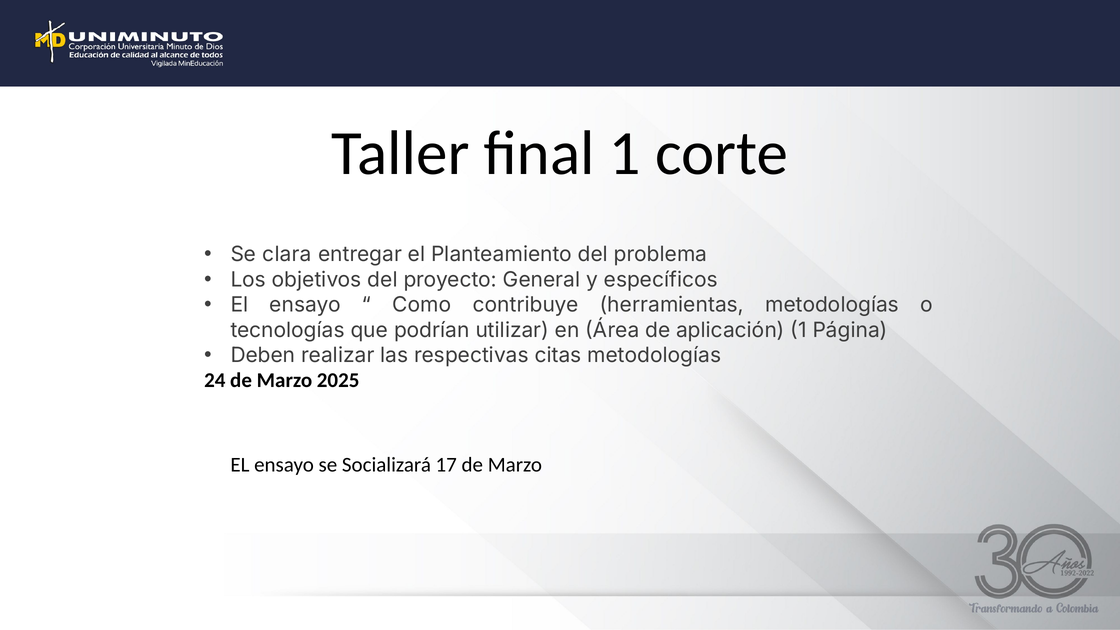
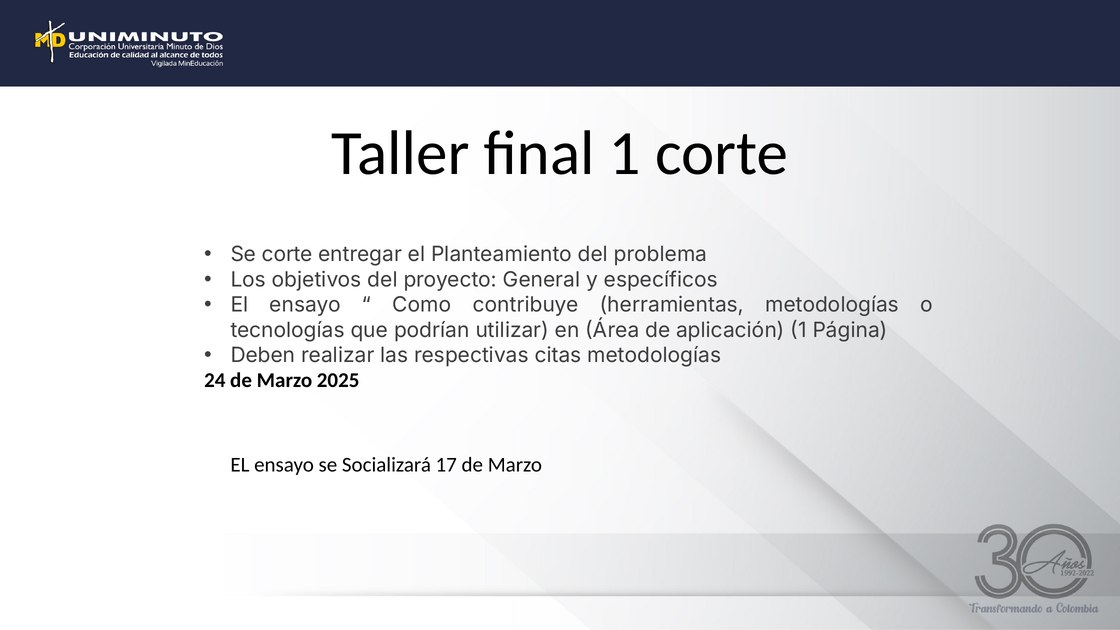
Se clara: clara -> corte (287, 255)
